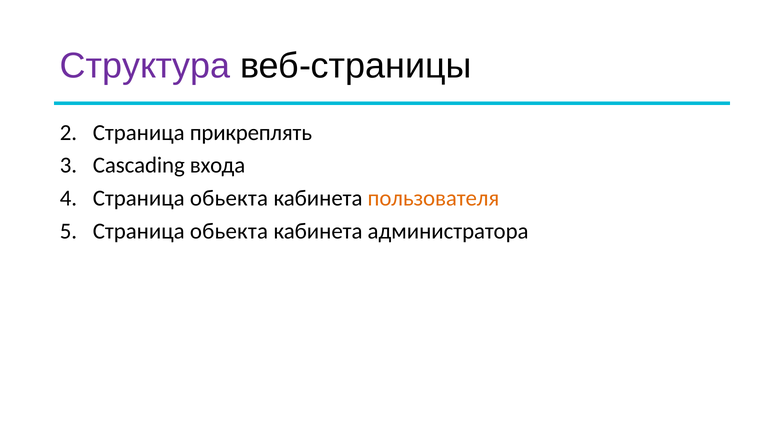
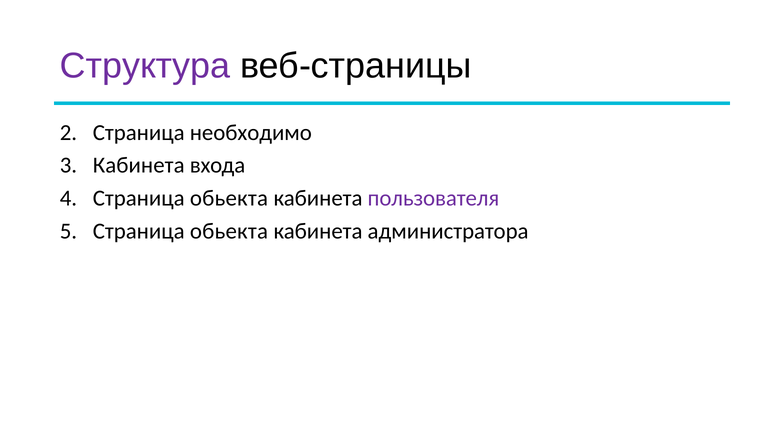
прикреплять: прикреплять -> необходимо (251, 133)
Cascading: Cascading -> Кабинета (139, 165)
пользователя colour: orange -> purple (433, 198)
